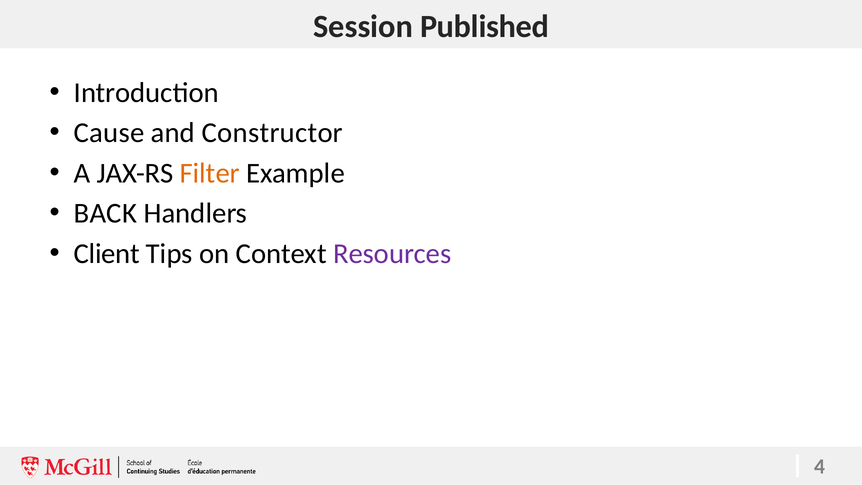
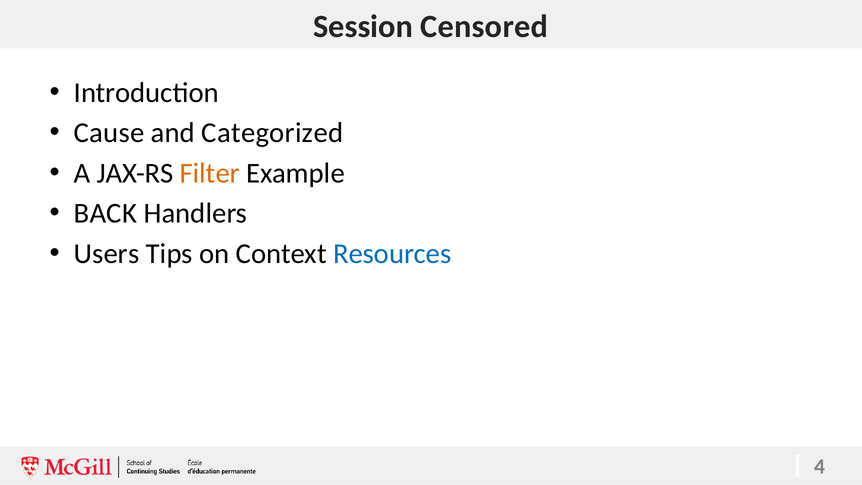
Published: Published -> Censored (484, 26)
Constructor: Constructor -> Categorized (272, 133)
Client: Client -> Users (107, 254)
Resources colour: purple -> blue (392, 254)
